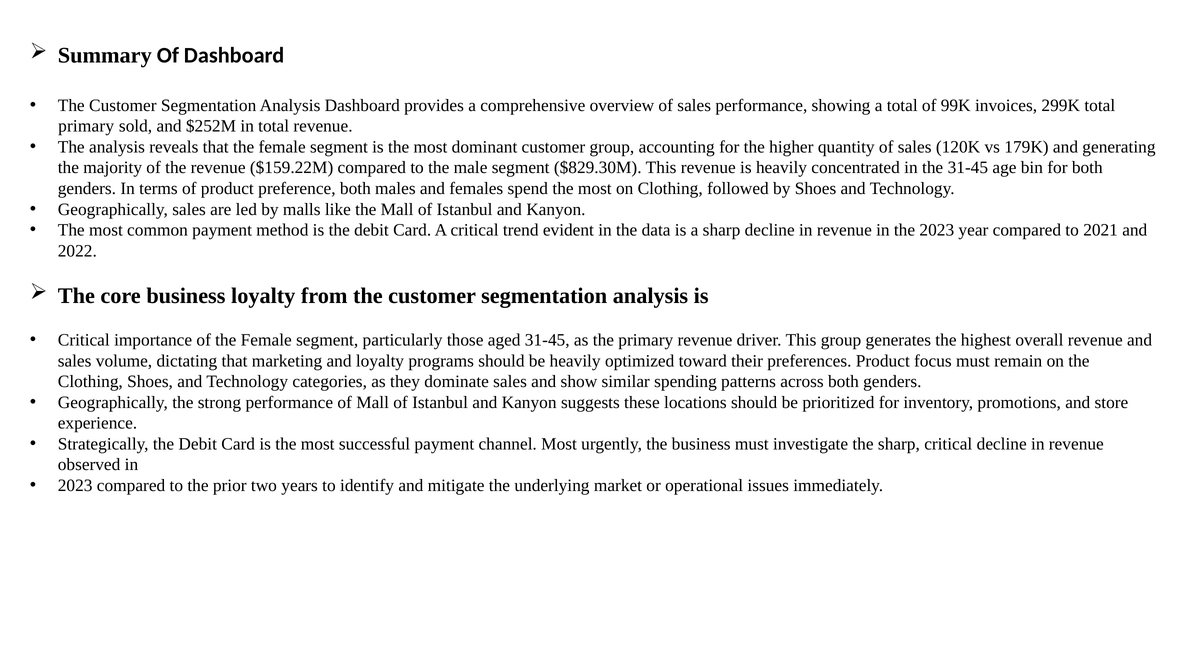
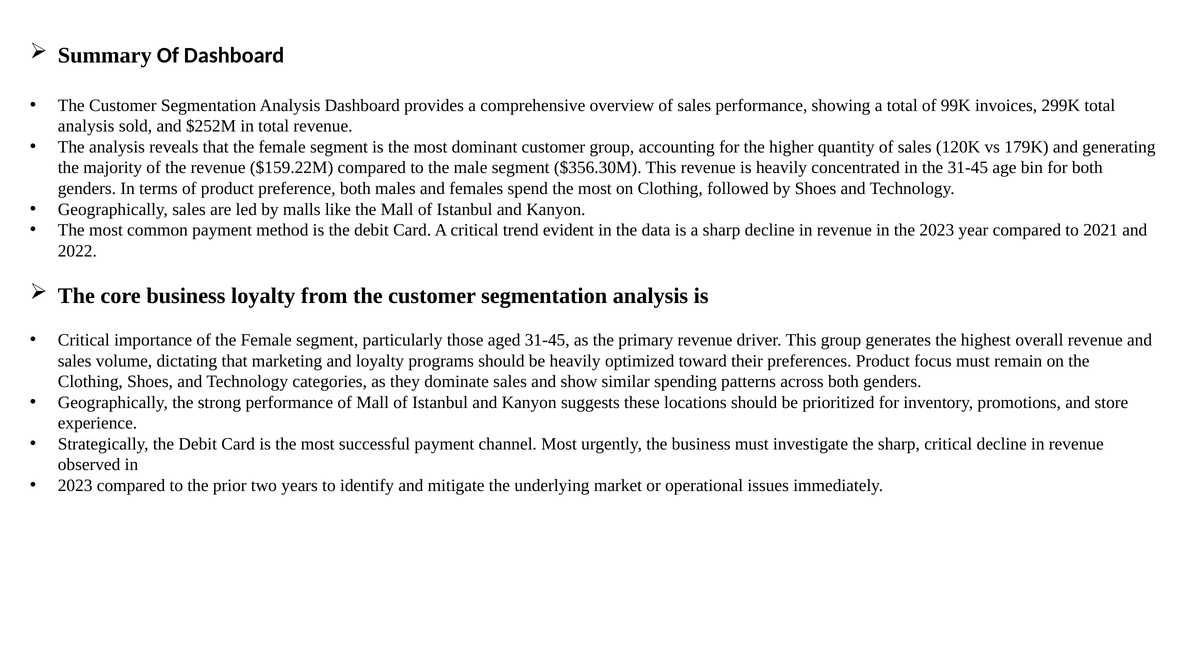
primary: primary -> analysis (86, 126)
$829.30M: $829.30M -> $356.30M (598, 168)
